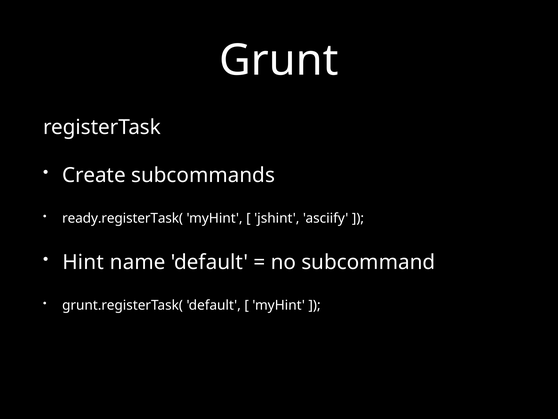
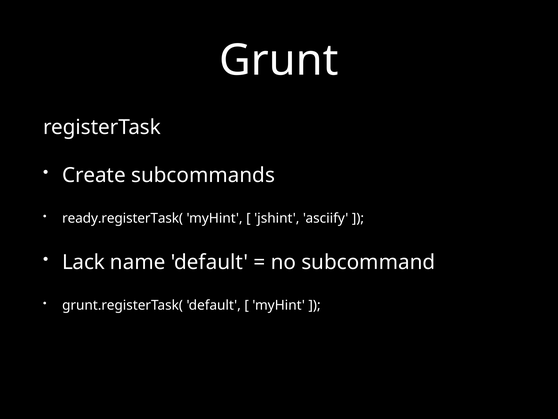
Hint: Hint -> Lack (83, 262)
